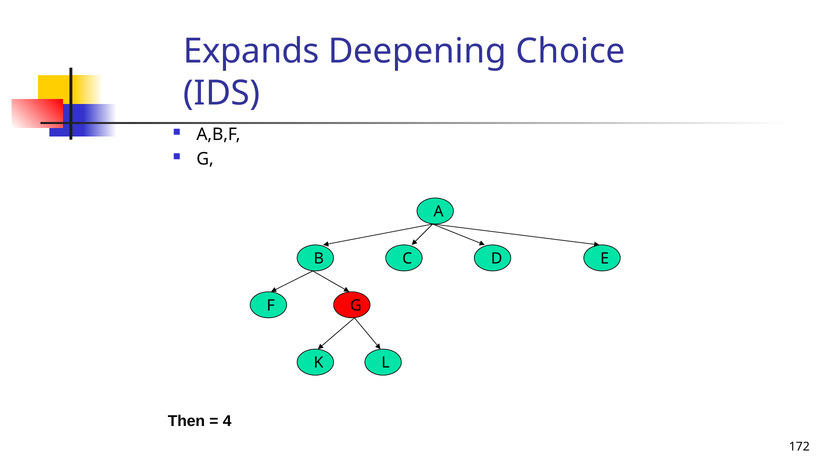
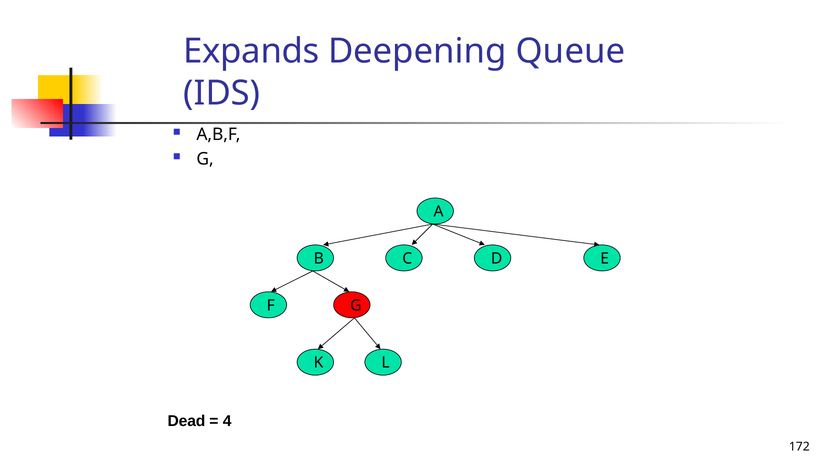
Choice: Choice -> Queue (571, 51)
Then: Then -> Dead (186, 421)
